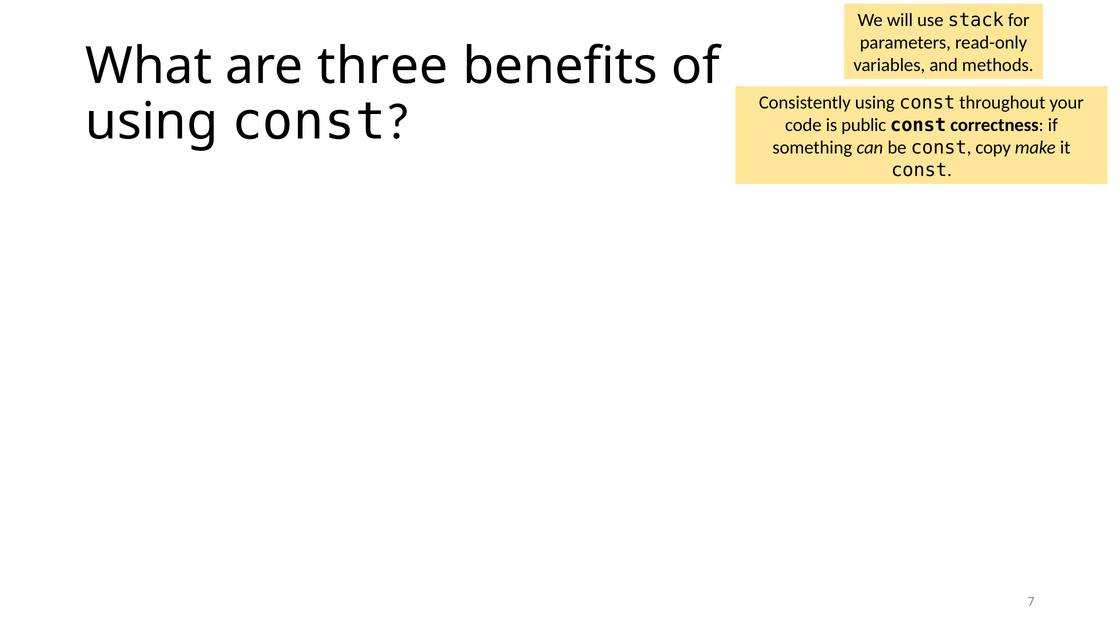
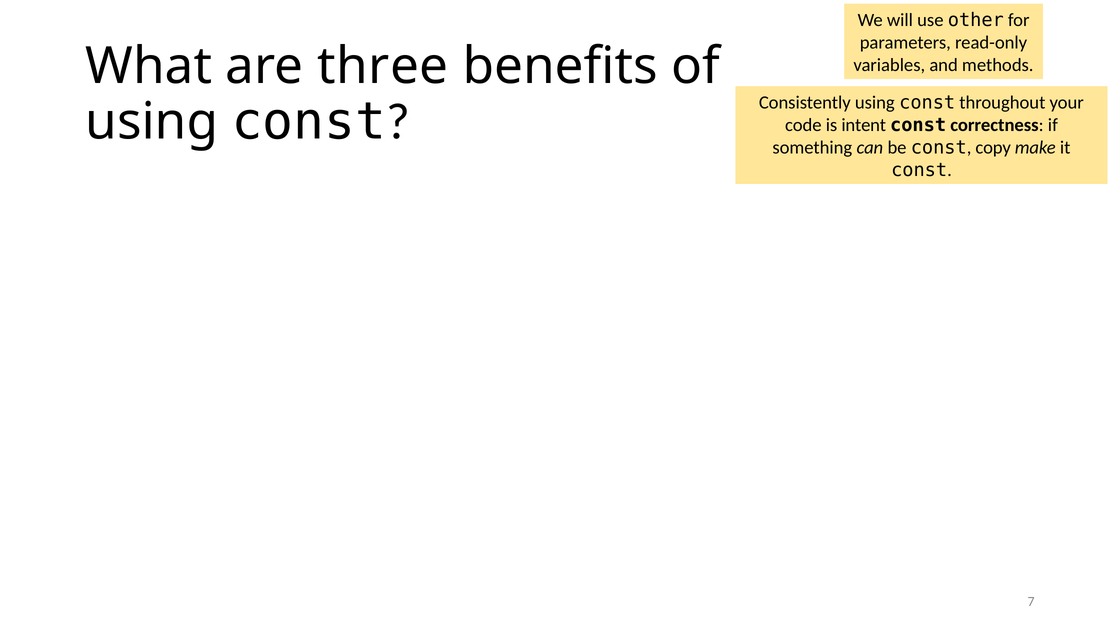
stack: stack -> other (976, 20)
public: public -> intent (864, 125)
